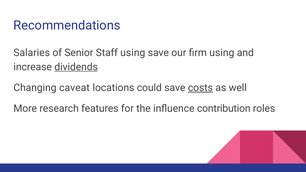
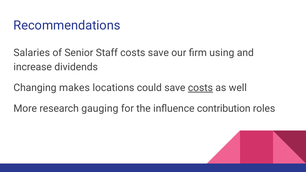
Staff using: using -> costs (133, 53)
dividends underline: present -> none (76, 67)
caveat: caveat -> makes (74, 88)
features: features -> gauging (100, 109)
